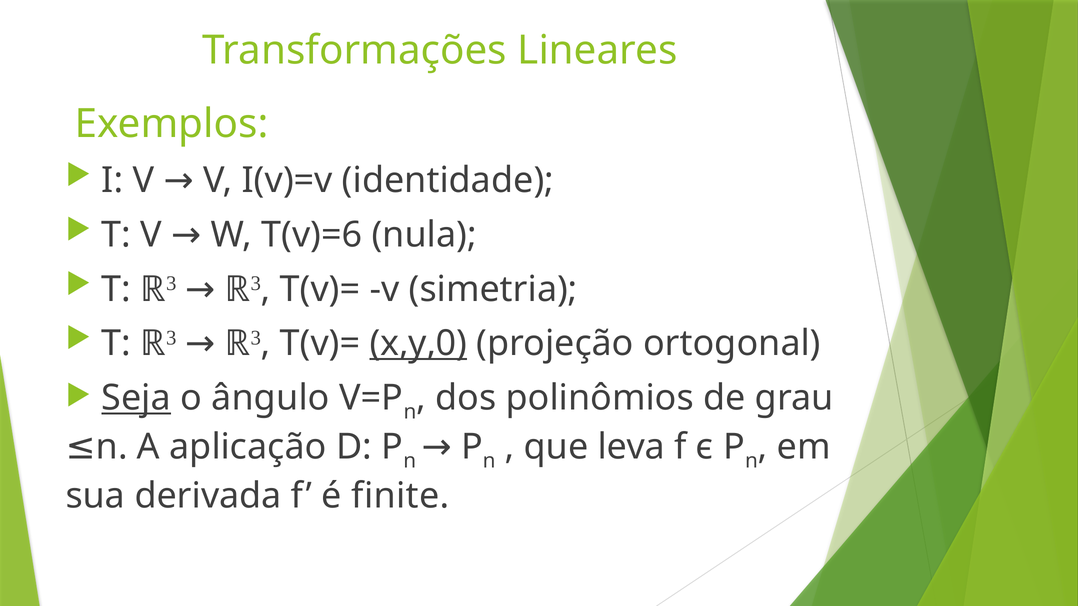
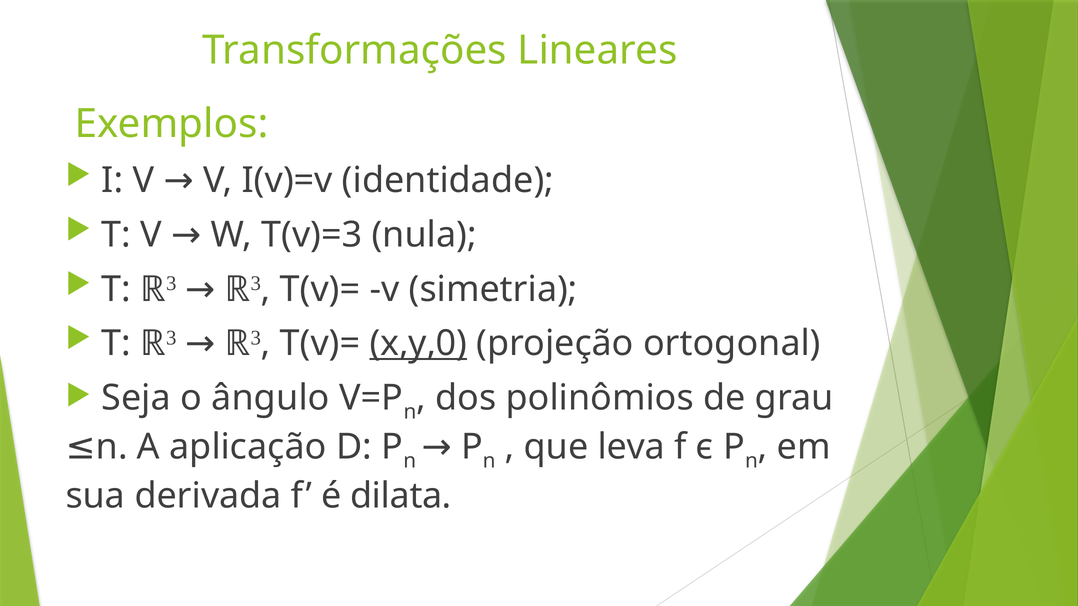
T(v)=6: T(v)=6 -> T(v)=3 (312, 235)
Seja underline: present -> none (136, 398)
finite: finite -> dilata (401, 496)
